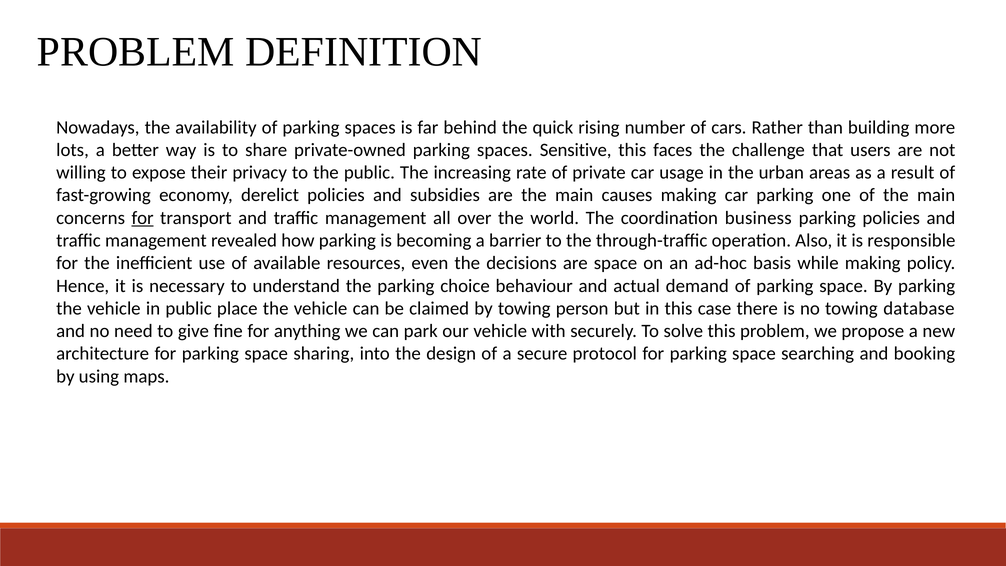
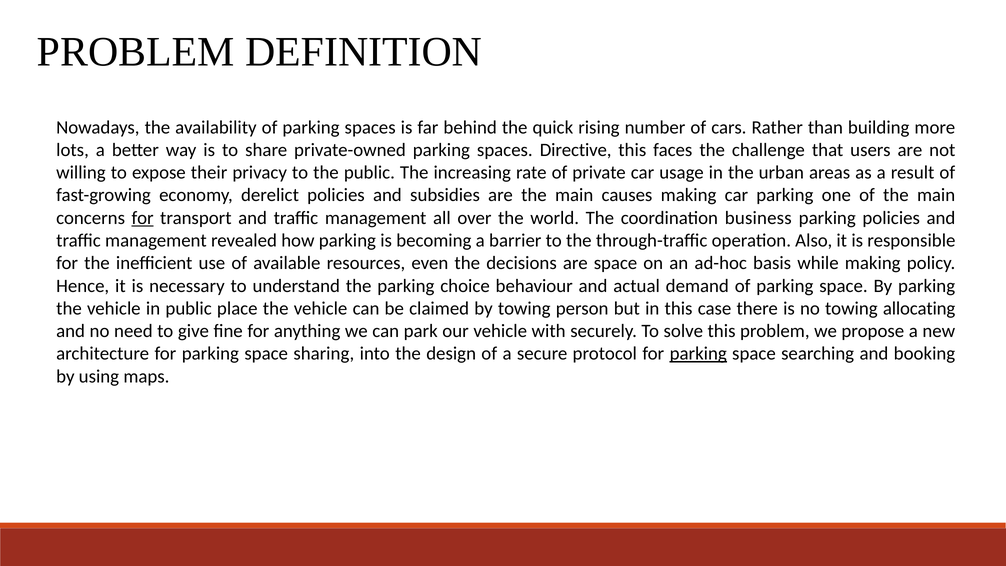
Sensitive: Sensitive -> Directive (576, 150)
database: database -> allocating (919, 308)
parking underline: none -> present (698, 354)
